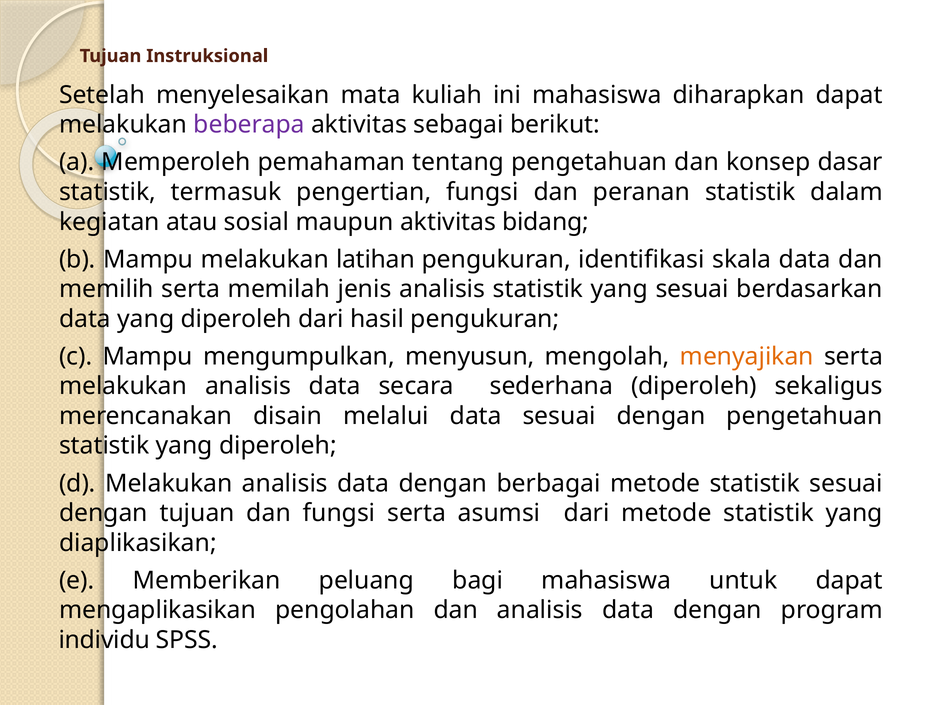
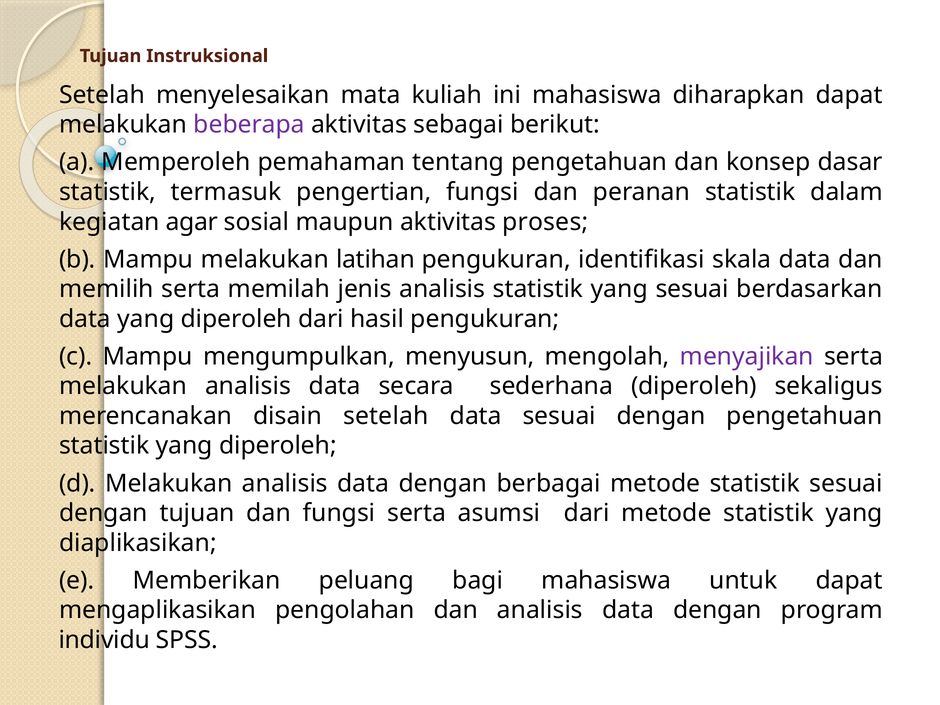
atau: atau -> agar (192, 222)
bidang: bidang -> proses (545, 222)
menyajikan colour: orange -> purple (747, 357)
disain melalui: melalui -> setelah (386, 416)
